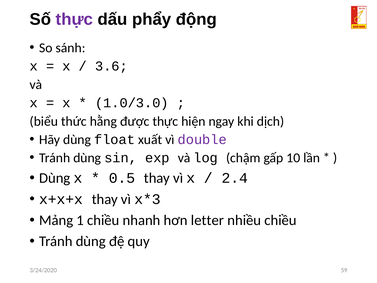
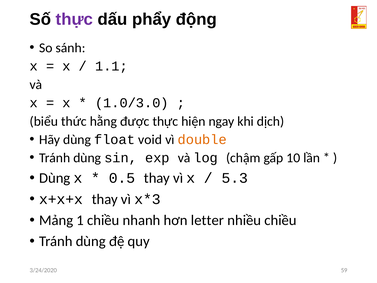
3.6: 3.6 -> 1.1 (111, 66)
xuất: xuất -> void (150, 140)
double colour: purple -> orange (202, 140)
2.4: 2.4 -> 5.3 (235, 178)
